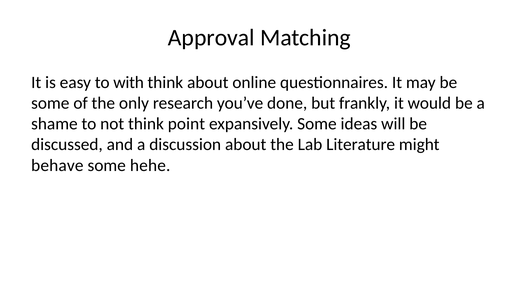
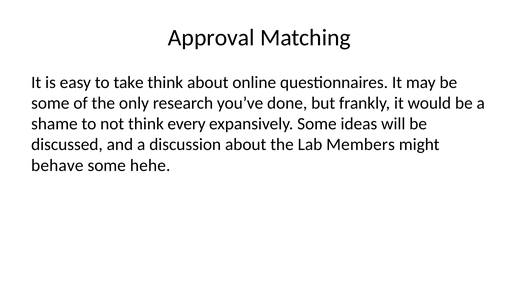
with: with -> take (129, 82)
point: point -> every (187, 124)
Literature: Literature -> Members (361, 145)
